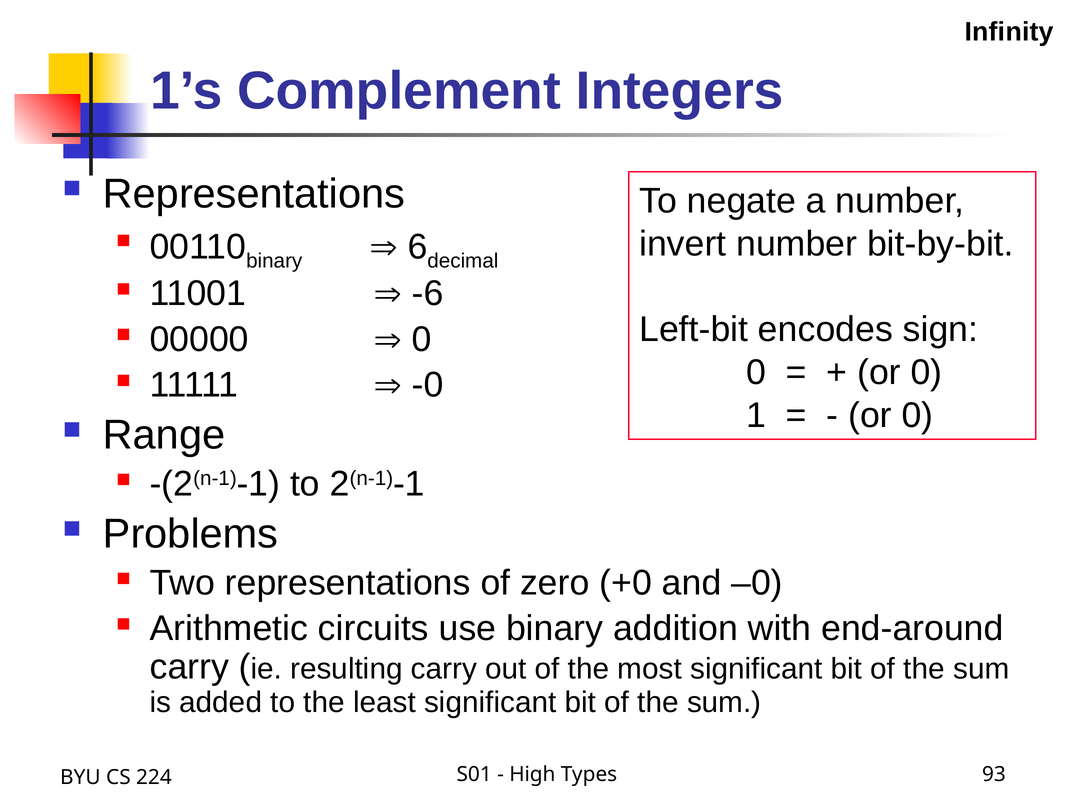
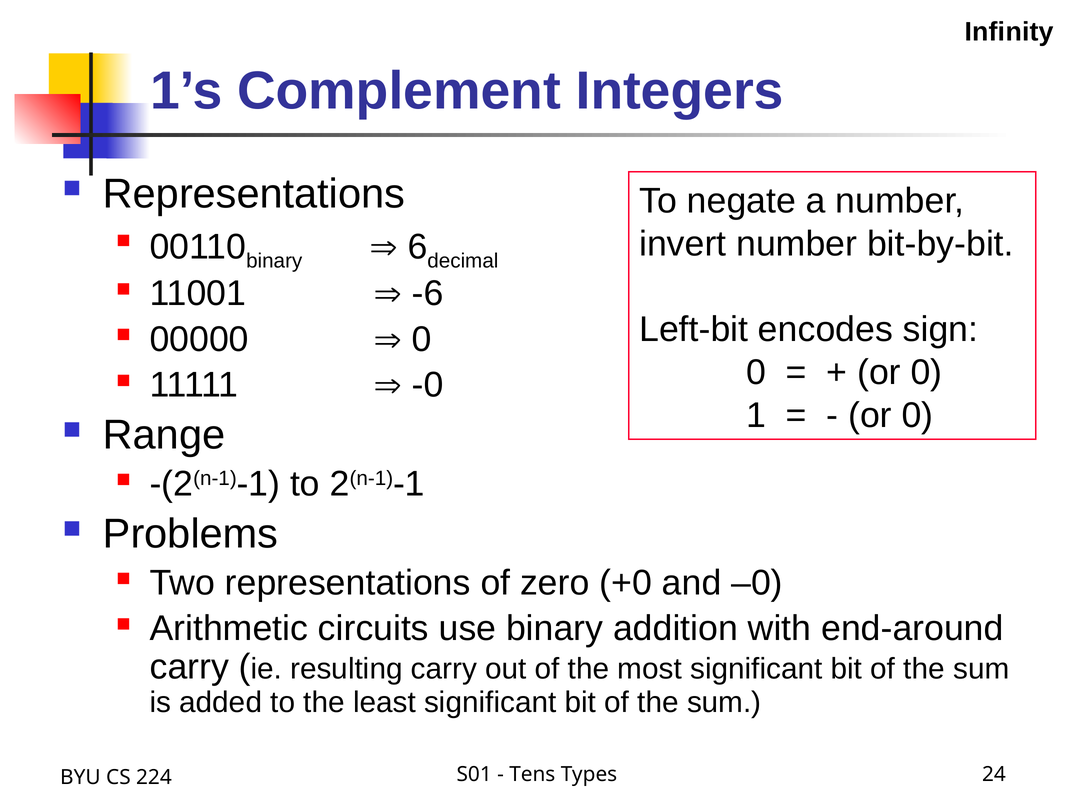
High: High -> Tens (532, 774)
93: 93 -> 24 (994, 774)
